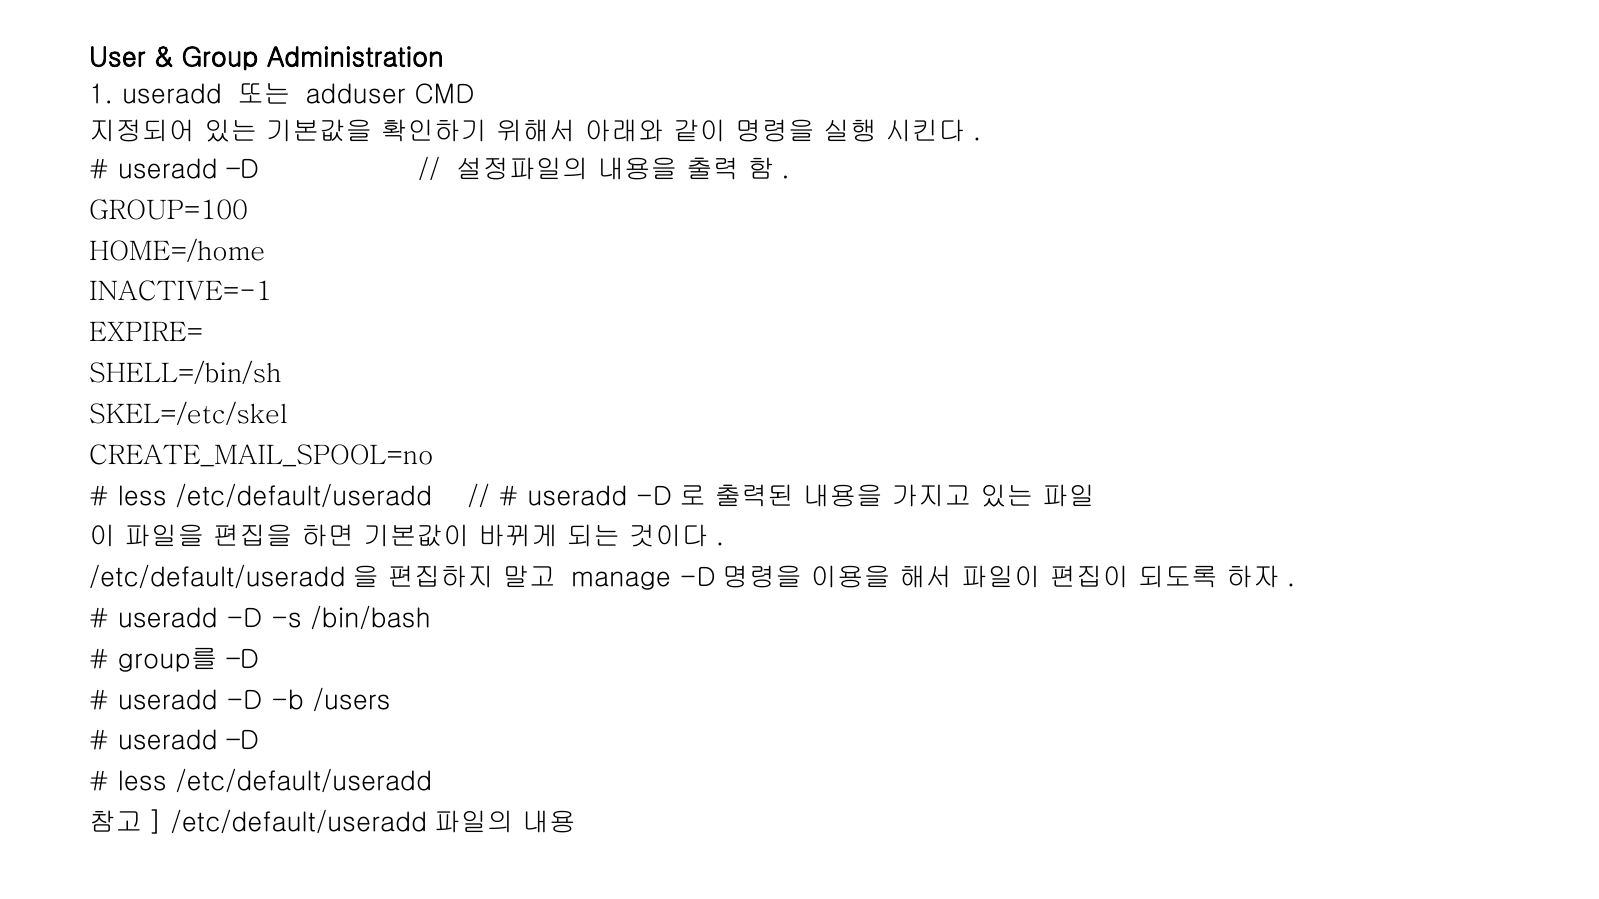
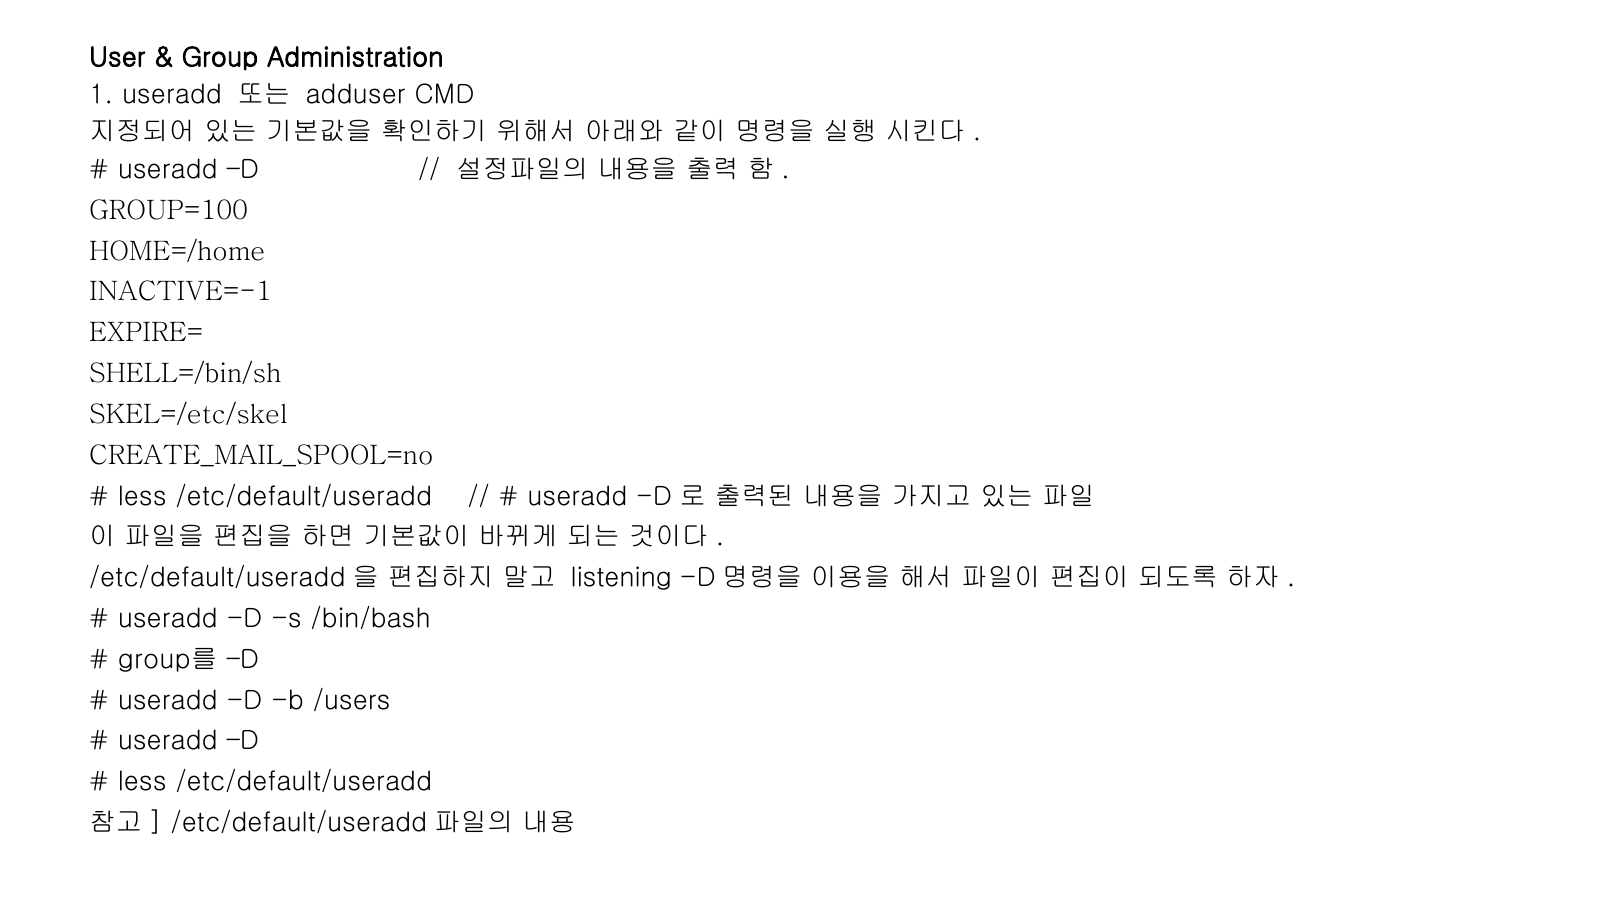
manage: manage -> listening (621, 578)
